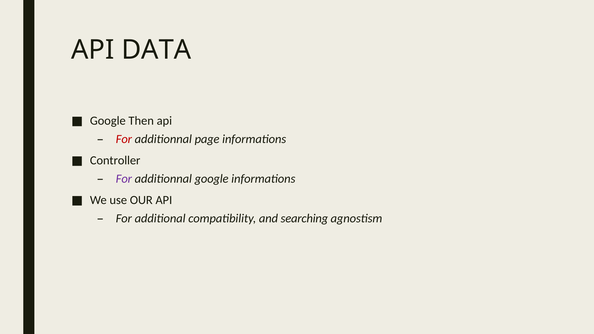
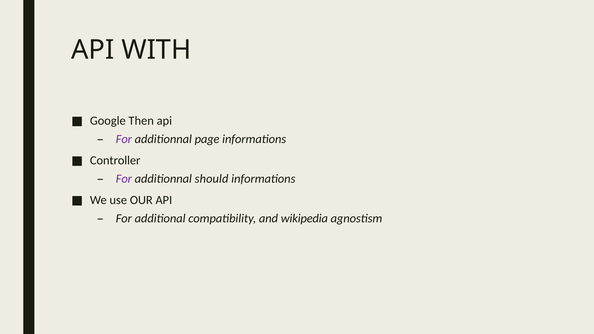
DATA: DATA -> WITH (156, 50)
For colour: red -> purple (124, 139)
additionnal google: google -> should (212, 179)
searching: searching -> wikipedia (304, 218)
